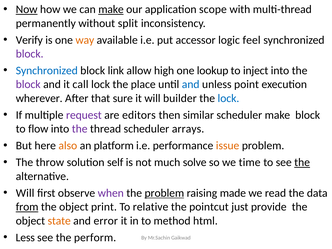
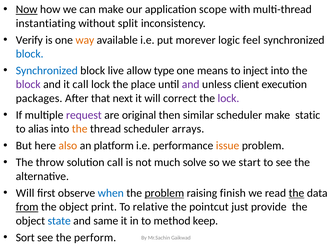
make underline: present -> none (111, 9)
permanently: permanently -> instantiating (46, 23)
accessor: accessor -> morever (196, 40)
block colour: purple -> blue (30, 54)
link: link -> live (116, 71)
high: high -> type (164, 71)
lookup: lookup -> means (213, 71)
and colour: blue -> purple (191, 84)
point: point -> client (247, 84)
wherever: wherever -> packages (39, 98)
sure: sure -> next (123, 98)
builder: builder -> correct (180, 98)
lock colour: blue -> purple (228, 98)
editors: editors -> original (139, 115)
make block: block -> static (308, 115)
flow: flow -> alias (38, 129)
the colour: purple -> orange (80, 129)
solution self: self -> call (115, 162)
time: time -> start (250, 162)
the underline: present -> none (302, 162)
when colour: purple -> blue (111, 193)
made: made -> finish (233, 193)
the underline: none -> present (296, 193)
state colour: orange -> blue (59, 221)
error: error -> same (106, 221)
html: html -> keep (205, 221)
Less: Less -> Sort (25, 237)
